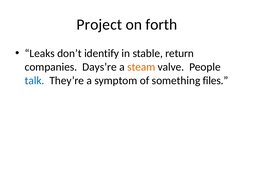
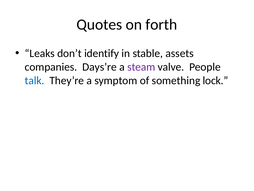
Project: Project -> Quotes (99, 25)
return: return -> assets (180, 53)
steam colour: orange -> purple (141, 67)
files: files -> lock (215, 80)
